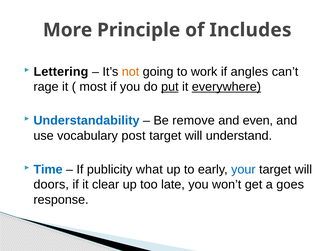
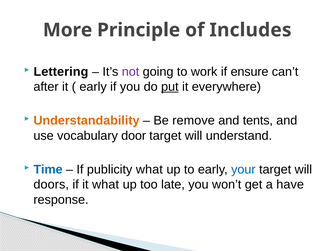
not colour: orange -> purple (131, 72)
angles: angles -> ensure (250, 72)
rage: rage -> after (46, 87)
most: most -> early (93, 87)
everywhere underline: present -> none (226, 87)
Understandability colour: blue -> orange (86, 121)
even: even -> tents (258, 121)
post: post -> door (134, 136)
it clear: clear -> what (106, 185)
goes: goes -> have (290, 185)
